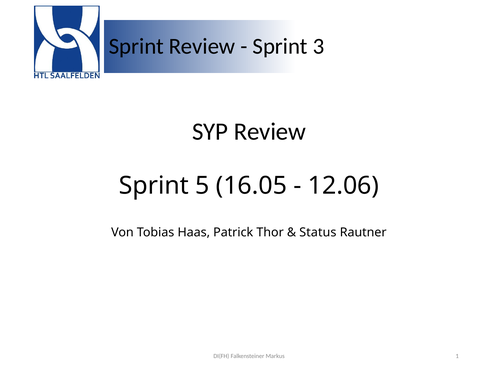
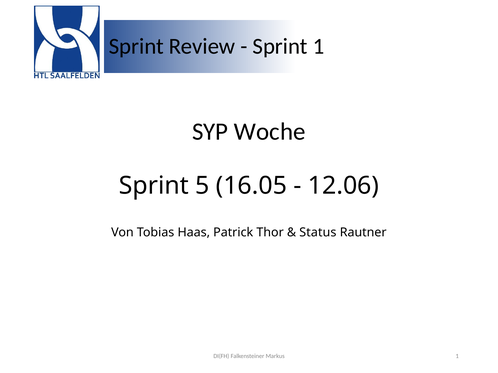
3: 3 -> 1 (318, 46)
SYP Review: Review -> Woche (270, 132)
